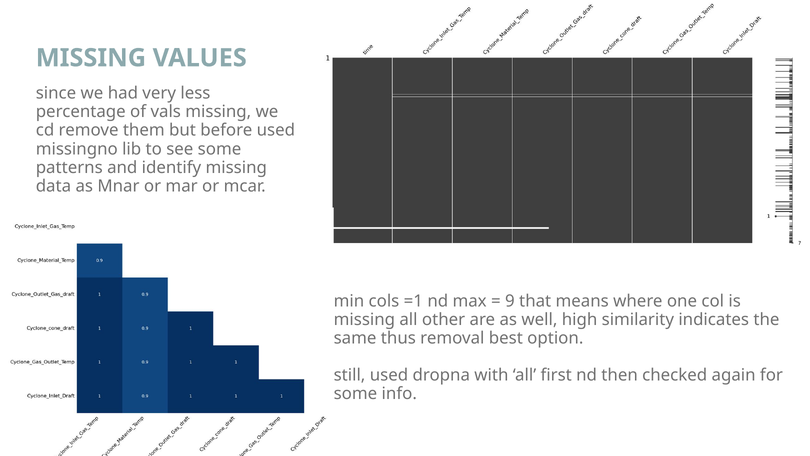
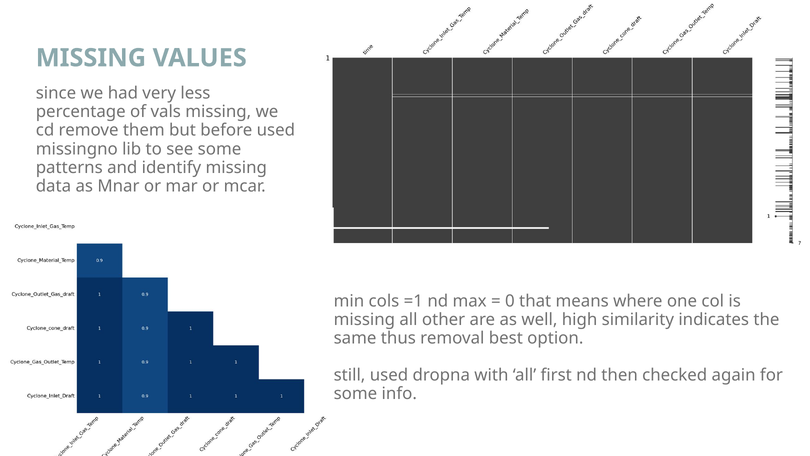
9: 9 -> 0 (510, 301)
